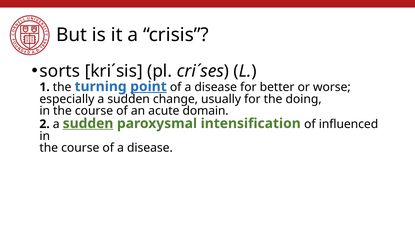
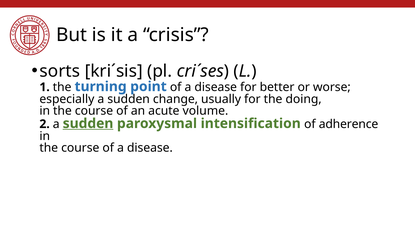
point underline: present -> none (148, 87)
domain: domain -> volume (205, 111)
influenced: influenced -> adherence (349, 124)
